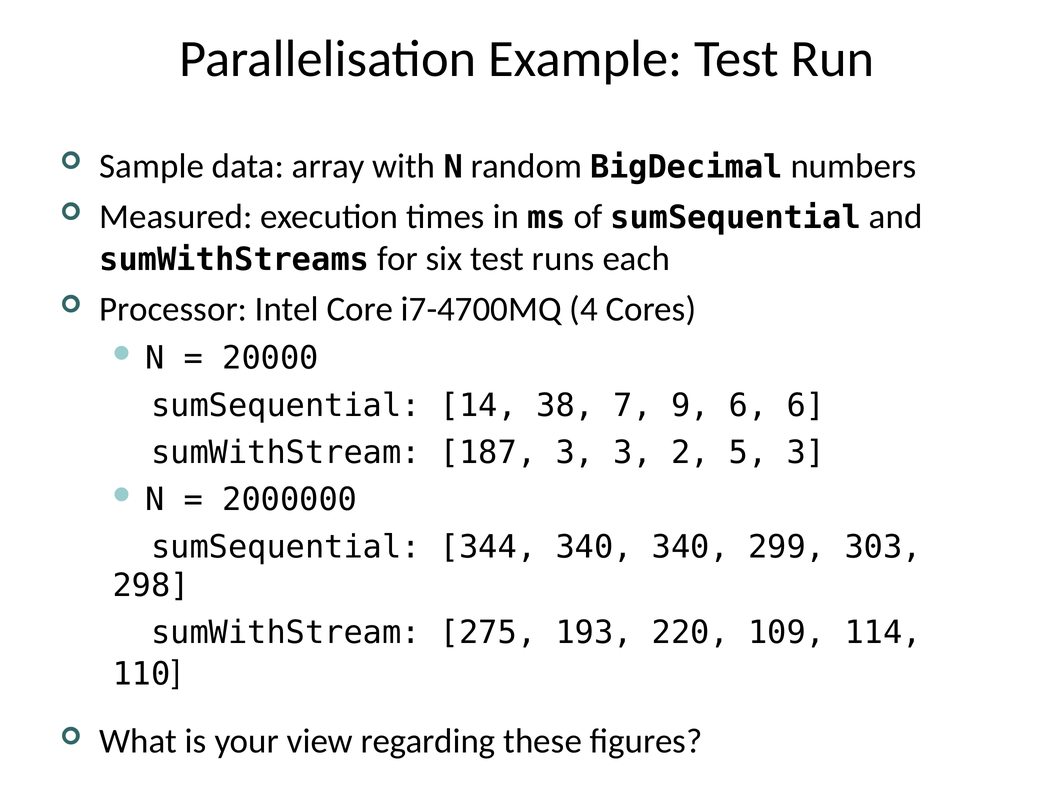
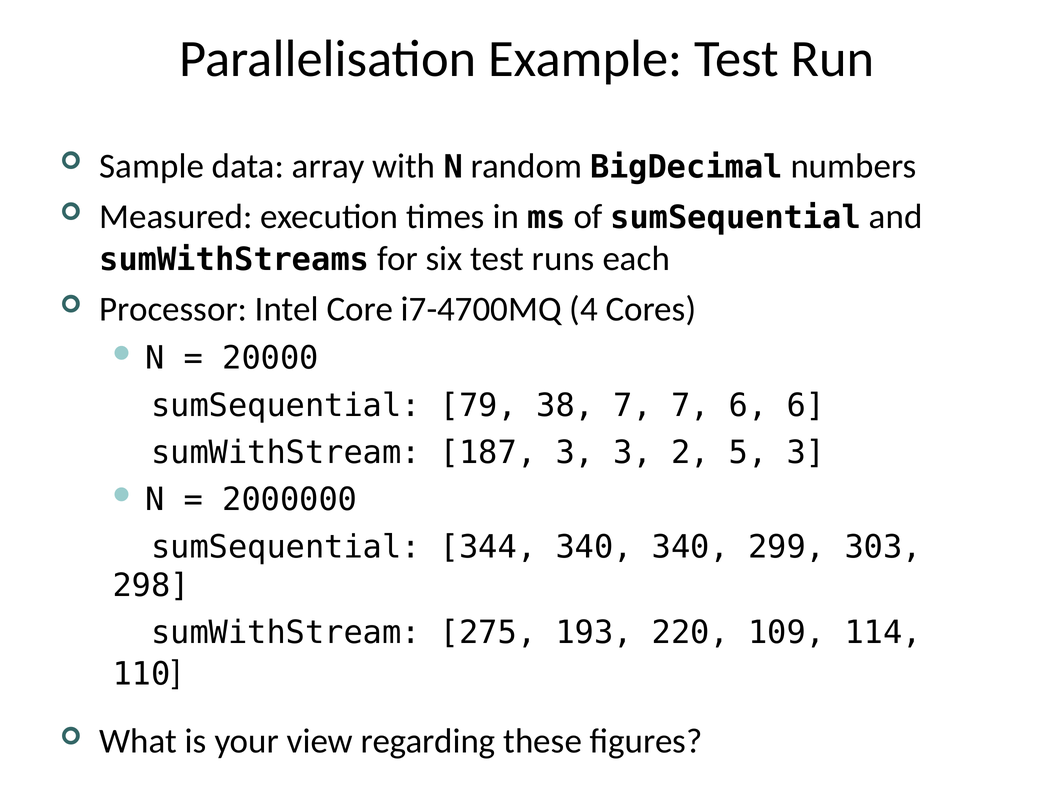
14: 14 -> 79 (479, 406)
7 9: 9 -> 7 (690, 406)
